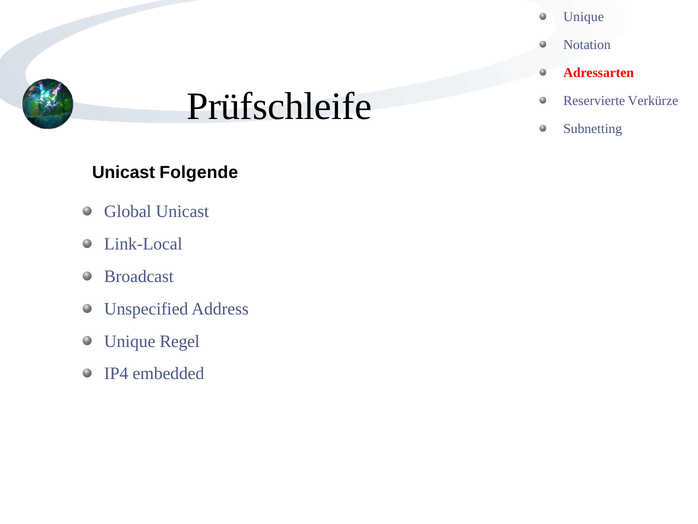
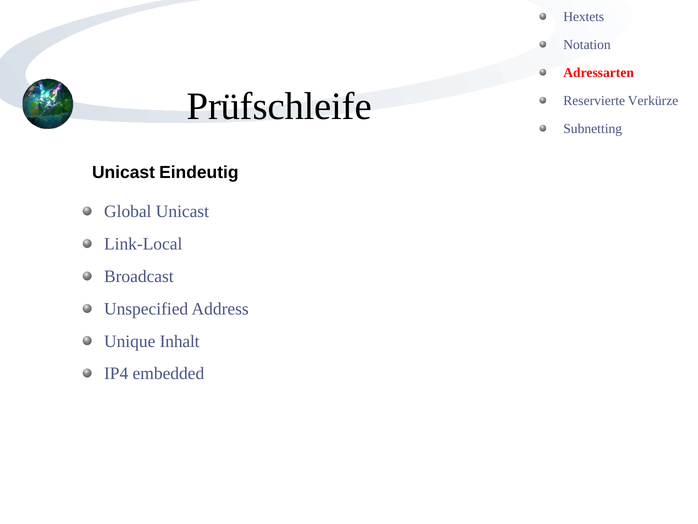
Unique: Unique -> Hextets (584, 17)
Folgende: Folgende -> Eindeutig (199, 172)
Regel: Regel -> Inhalt (180, 341)
